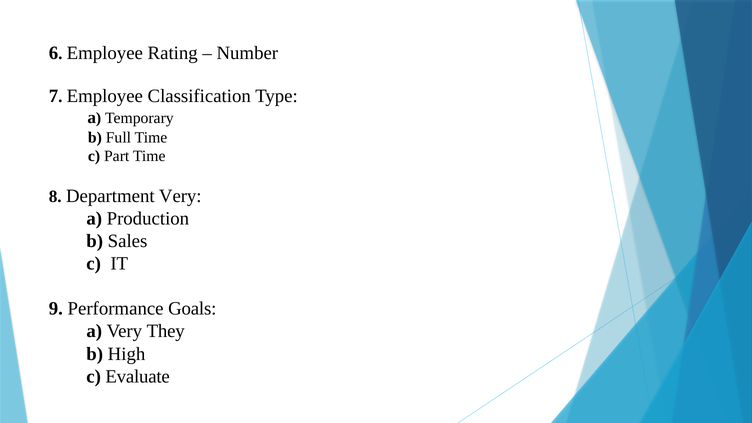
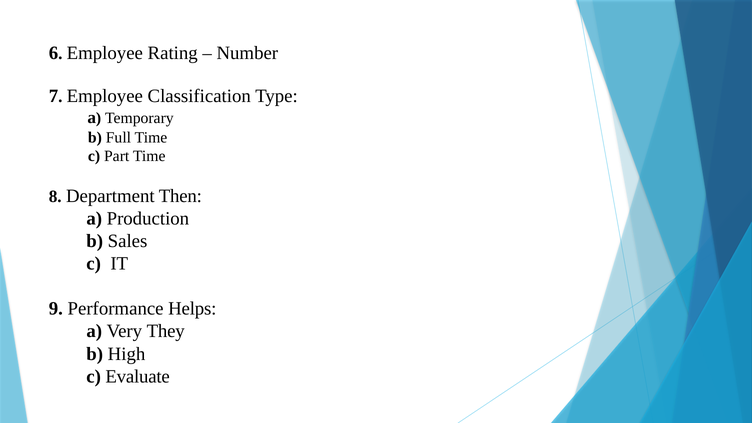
Department Very: Very -> Then (180, 196)
Goals: Goals -> Helps (192, 309)
